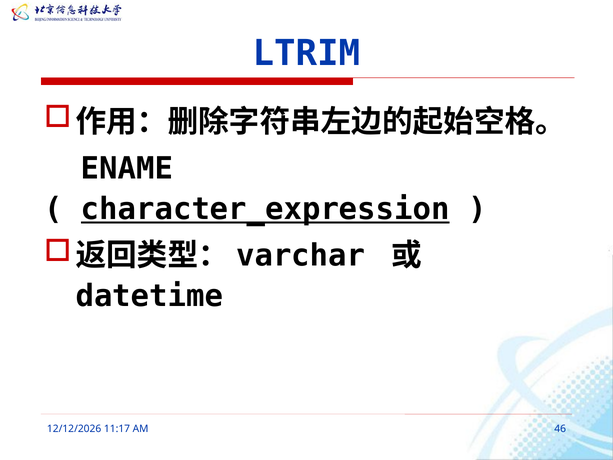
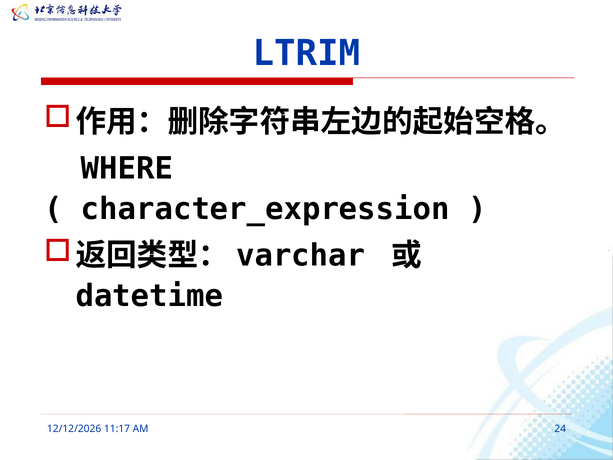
ENAME: ENAME -> WHERE (127, 169)
character_expression underline: present -> none (265, 209)
46: 46 -> 24 (560, 429)
